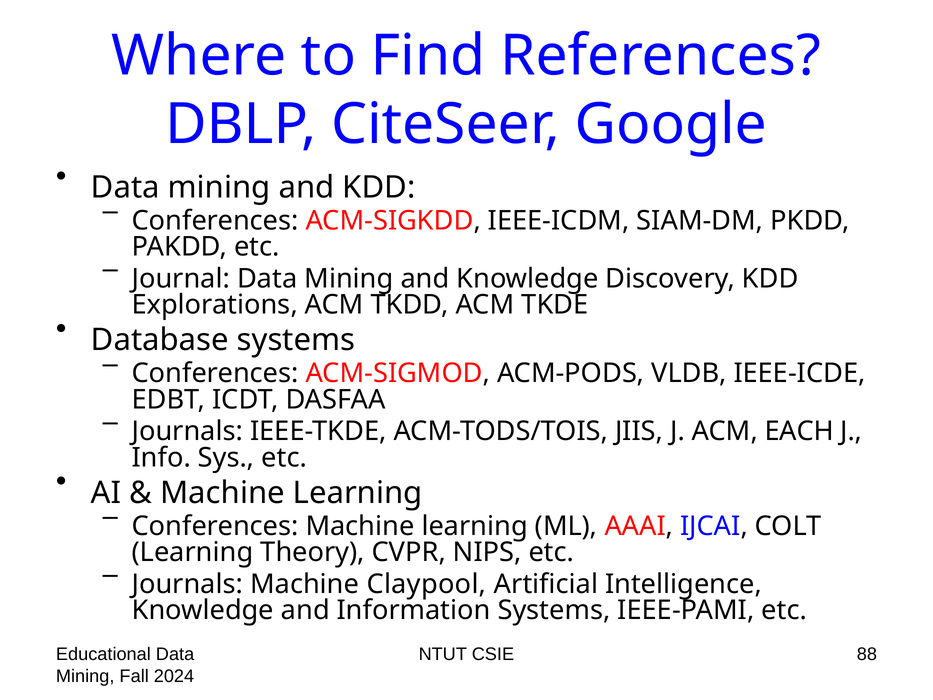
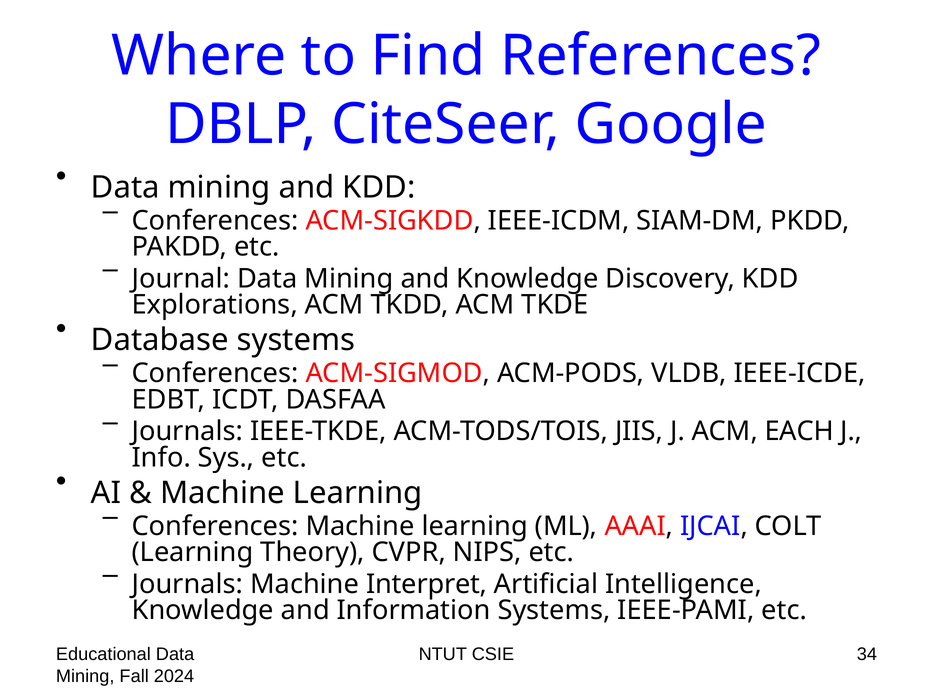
Claypool: Claypool -> Interpret (427, 584)
88: 88 -> 34 (867, 654)
